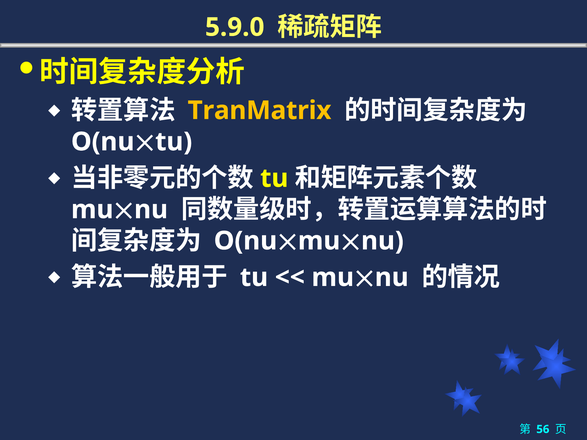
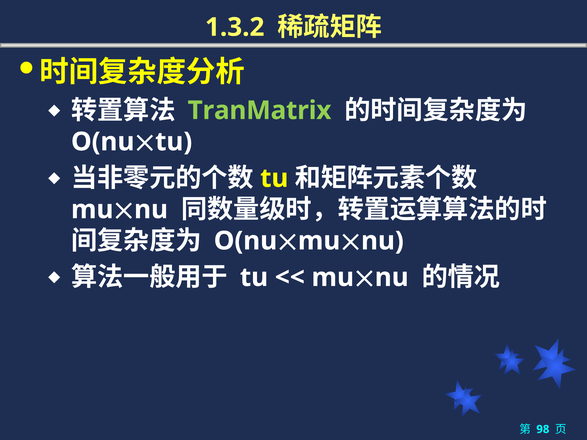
5.9.0: 5.9.0 -> 1.3.2 (235, 27)
TranMatrix colour: yellow -> light green (260, 111)
56: 56 -> 98 (543, 430)
